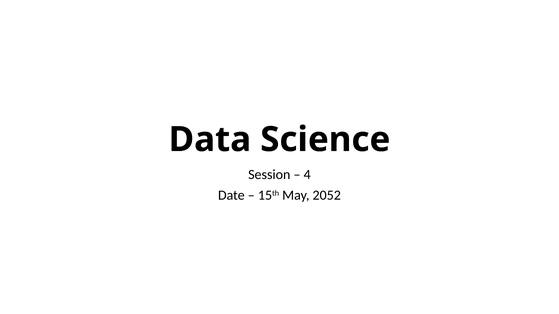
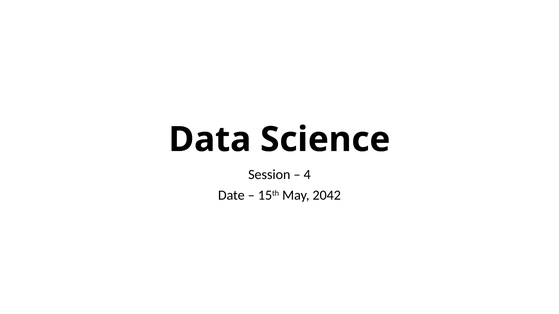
2052: 2052 -> 2042 (327, 196)
